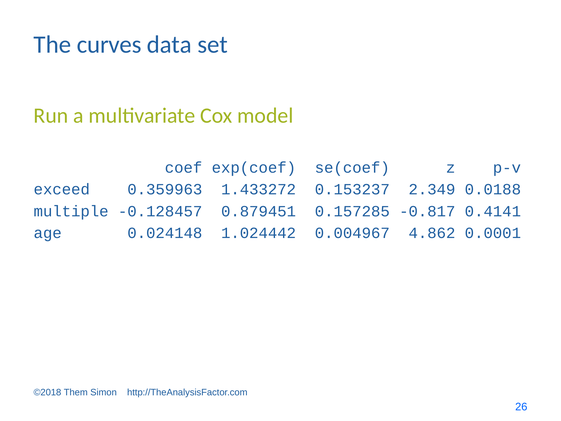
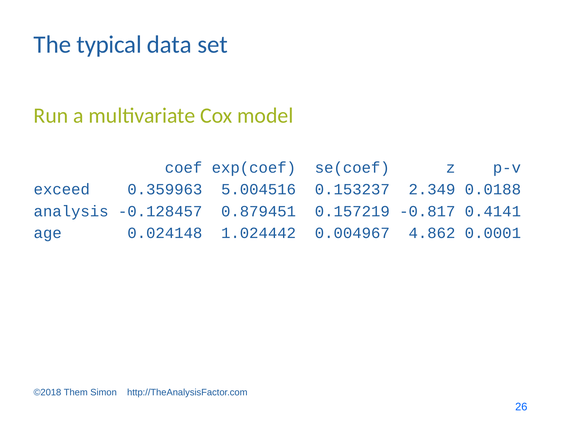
curves: curves -> typical (109, 45)
1.433272: 1.433272 -> 5.004516 (259, 189)
multiple: multiple -> analysis (71, 211)
0.157285: 0.157285 -> 0.157219 (352, 211)
